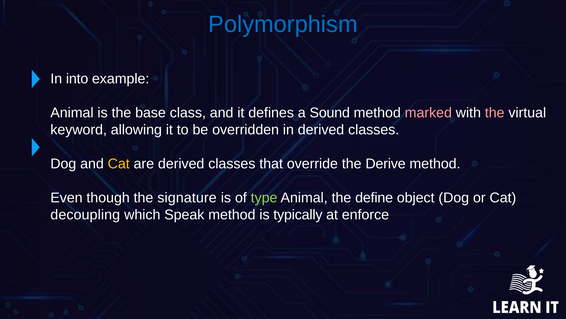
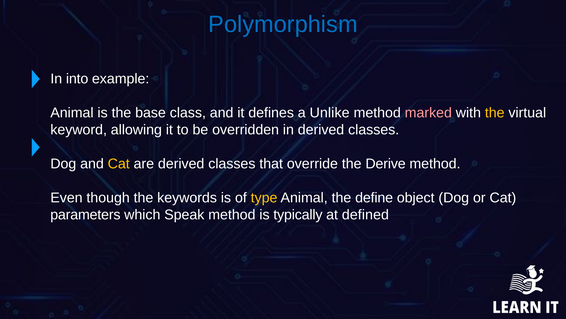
Sound: Sound -> Unlike (330, 113)
the colour: pink -> yellow (495, 113)
signature: signature -> keywords (187, 198)
type colour: light green -> yellow (264, 198)
decoupling: decoupling -> parameters (85, 214)
enforce: enforce -> defined (365, 214)
